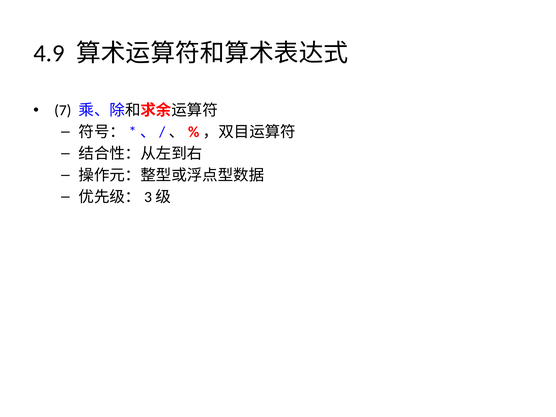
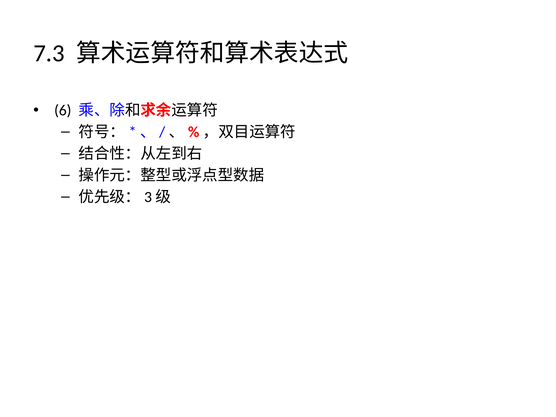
4.9: 4.9 -> 7.3 (49, 53)
7: 7 -> 6 (63, 110)
